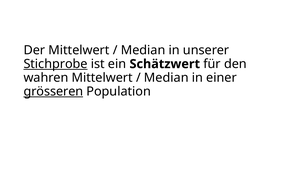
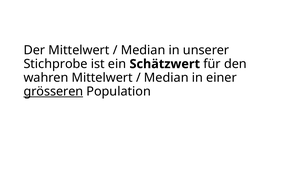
Stichprobe underline: present -> none (56, 64)
